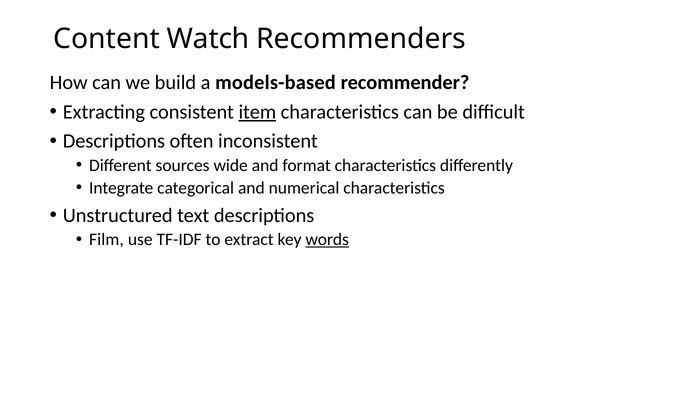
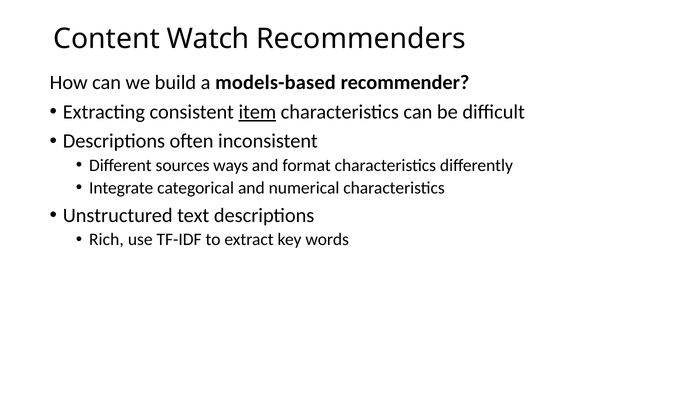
wide: wide -> ways (231, 165)
Film: Film -> Rich (106, 240)
words underline: present -> none (327, 240)
